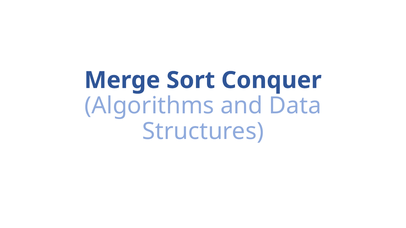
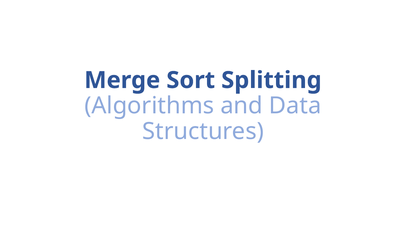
Conquer: Conquer -> Splitting (271, 80)
